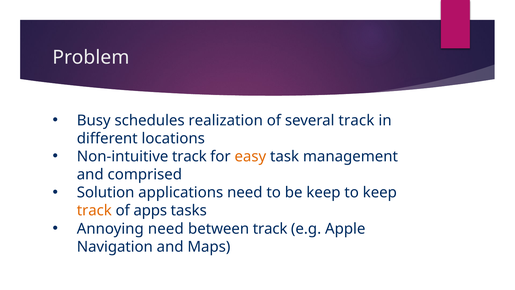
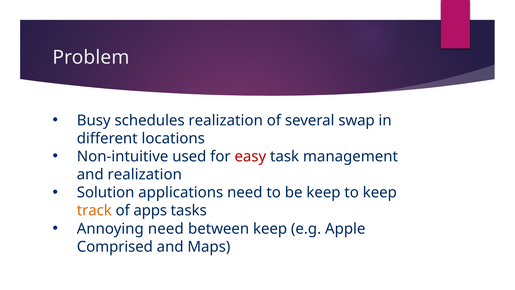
several track: track -> swap (357, 120)
Non-intuitive track: track -> used (189, 156)
easy colour: orange -> red (250, 156)
and comprised: comprised -> realization (145, 174)
between track: track -> keep (270, 228)
Navigation: Navigation -> Comprised (115, 246)
